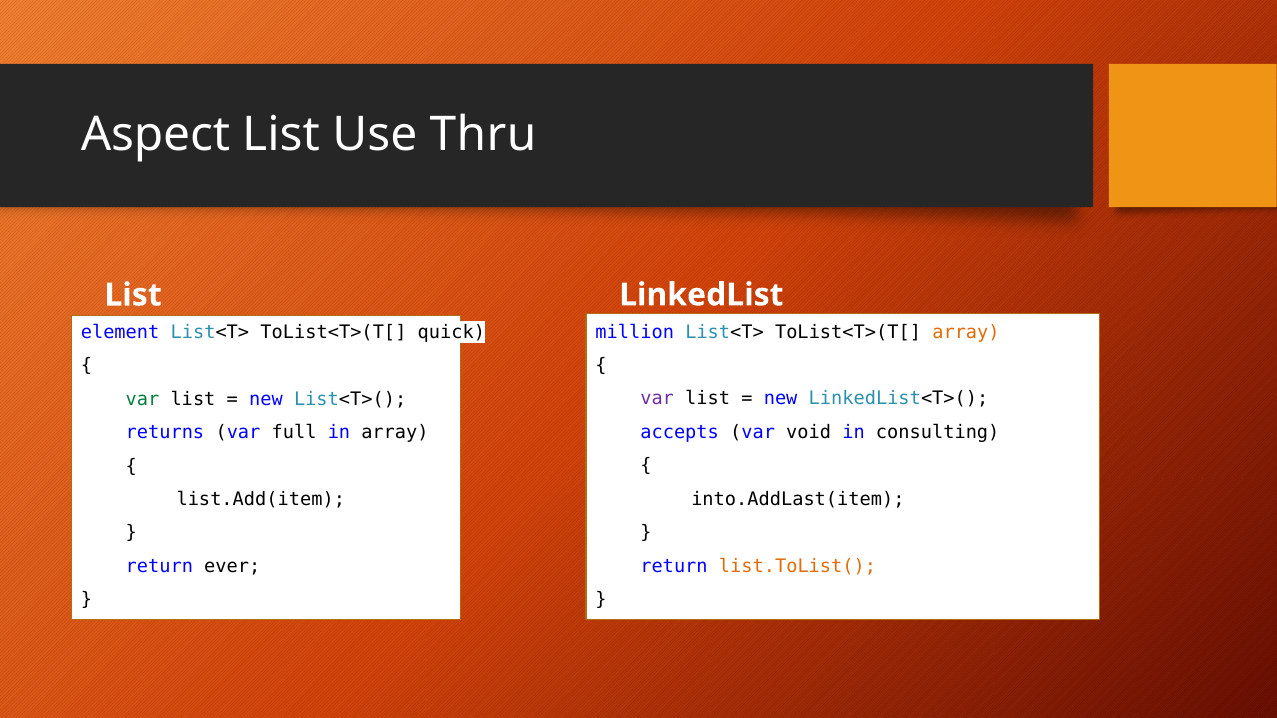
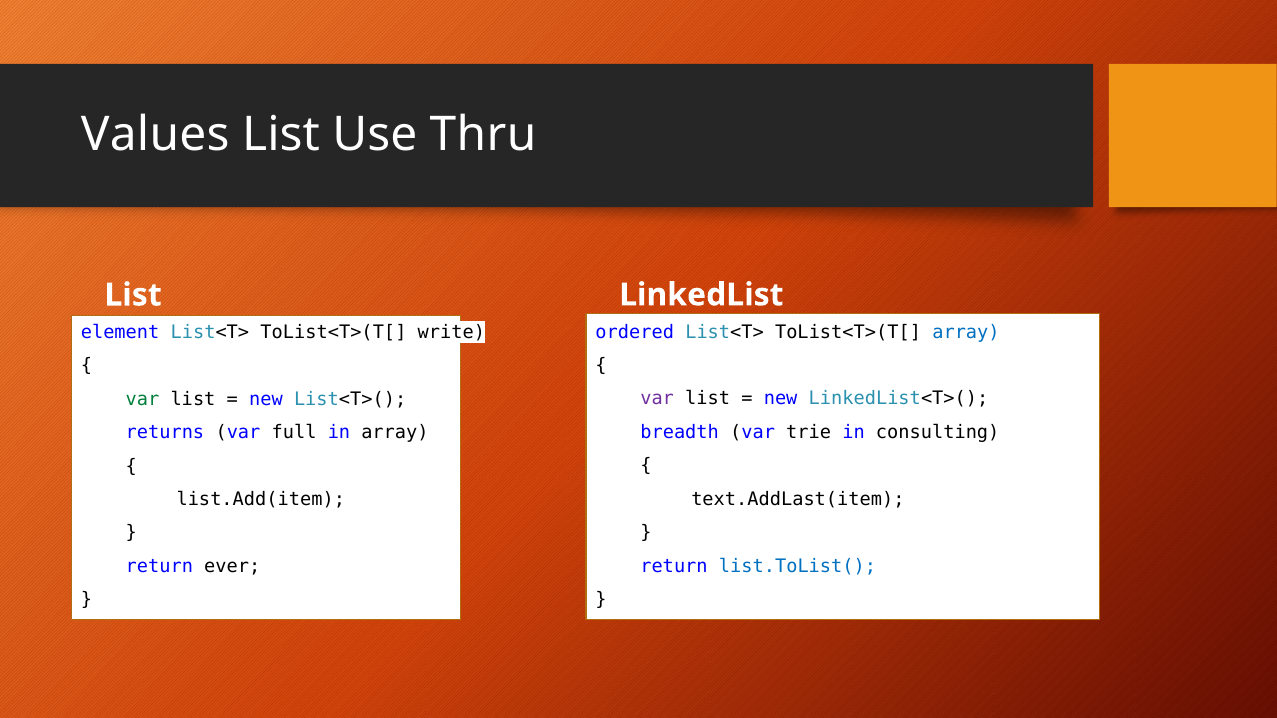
Aspect: Aspect -> Values (155, 135)
quick: quick -> write (451, 332)
million: million -> ordered (635, 332)
array colour: orange -> blue (966, 332)
accepts: accepts -> breadth (680, 432)
void: void -> trie (809, 432)
into.AddLast(item: into.AddLast(item -> text.AddLast(item (798, 499)
list.ToList( colour: orange -> blue (797, 566)
